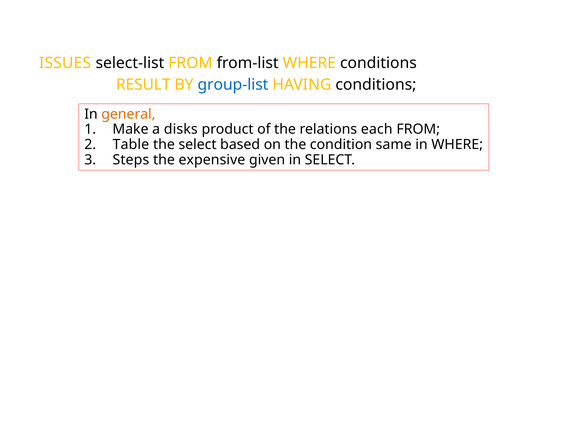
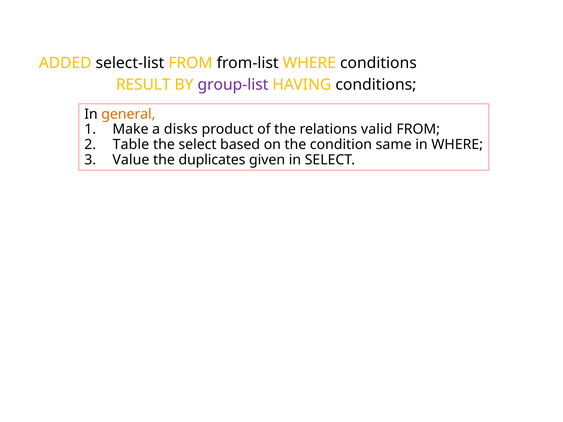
ISSUES: ISSUES -> ADDED (65, 63)
group-list colour: blue -> purple (233, 85)
each: each -> valid (377, 129)
Steps: Steps -> Value (131, 160)
expensive: expensive -> duplicates (212, 160)
